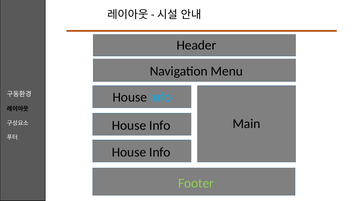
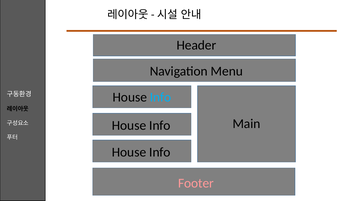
Footer colour: light green -> pink (196, 183)
